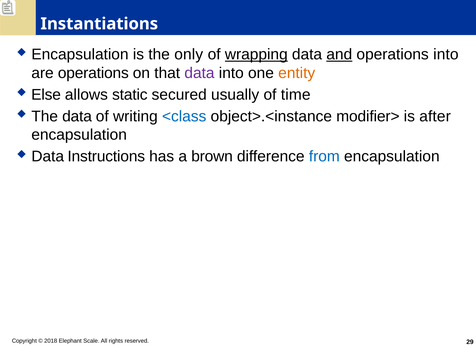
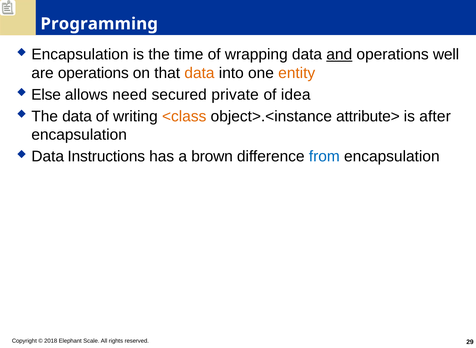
Instantiations: Instantiations -> Programming (99, 24)
only: only -> time (189, 54)
wrapping underline: present -> none (256, 54)
operations into: into -> well (446, 54)
data colour: purple -> orange (199, 73)
static: static -> need (130, 95)
usually: usually -> private (235, 95)
time: time -> idea (296, 95)
<class colour: blue -> orange (184, 116)
modifier>: modifier> -> attribute> (368, 116)
